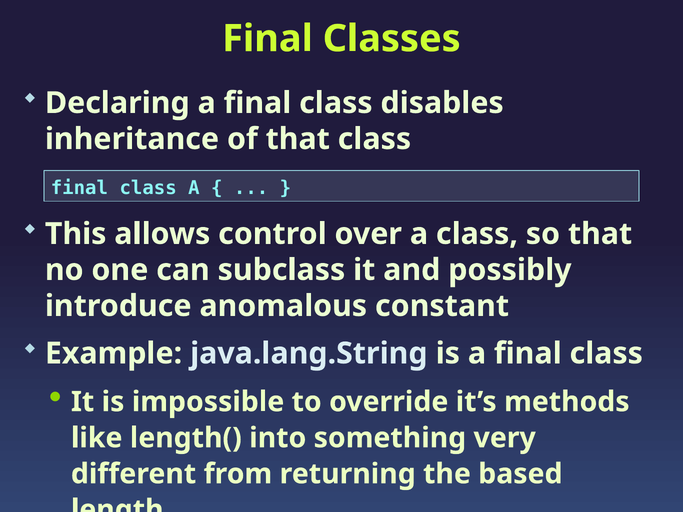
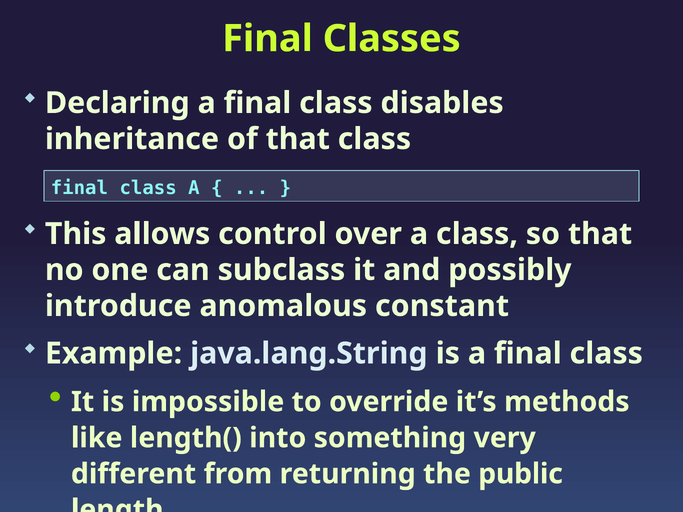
based: based -> public (521, 474)
